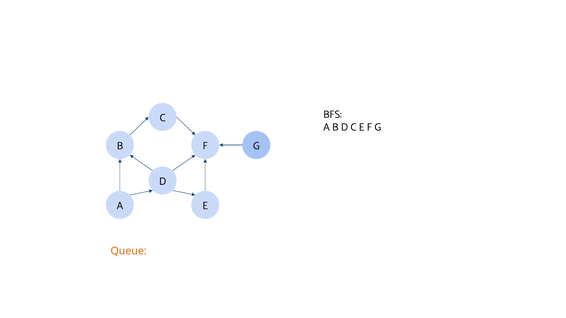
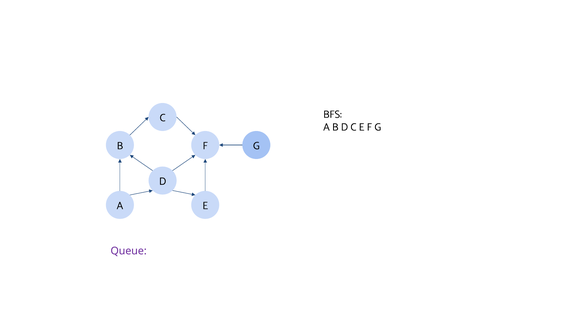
Queue colour: orange -> purple (129, 251)
